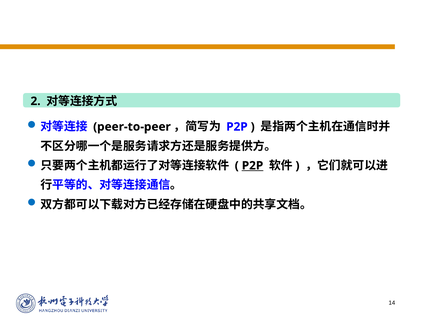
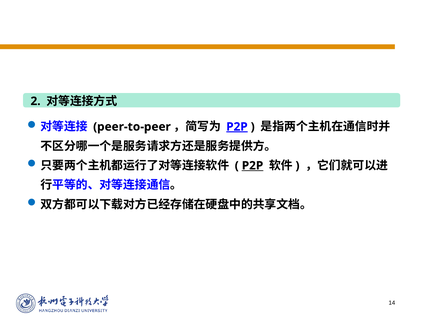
P2P underline: none -> present (237, 127)
